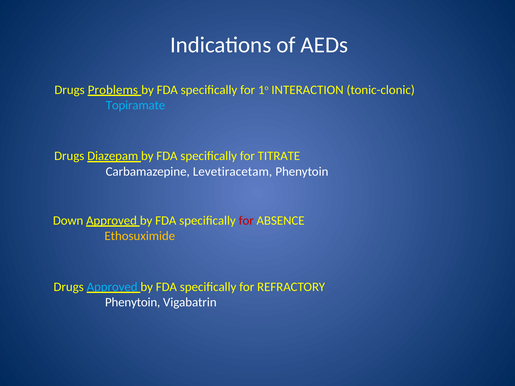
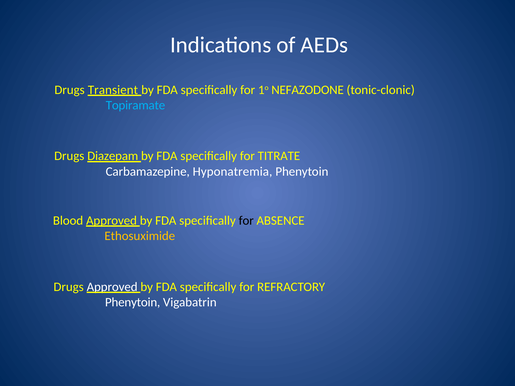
Problems: Problems -> Transient (113, 90)
INTERACTION: INTERACTION -> NEFAZODONE (308, 90)
Levetiracetam: Levetiracetam -> Hyponatremia (233, 172)
Down: Down -> Blood (68, 221)
for colour: red -> black (246, 221)
Approved colour: light blue -> white (112, 287)
